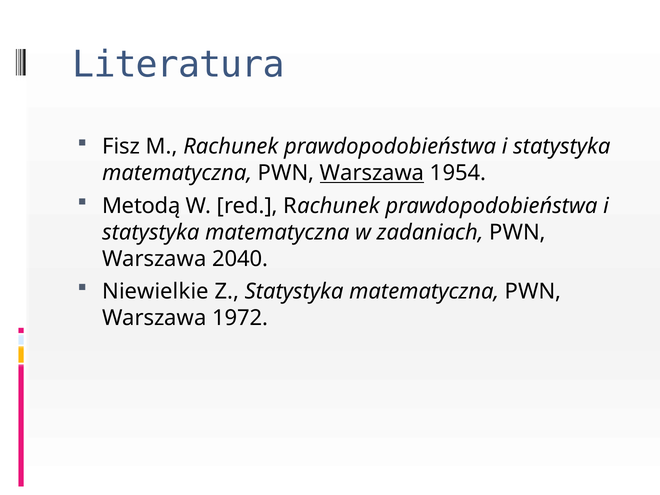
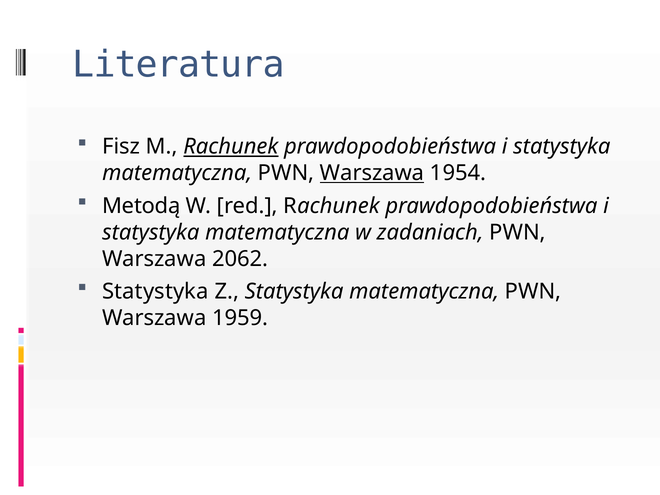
Rachunek underline: none -> present (231, 147)
2040: 2040 -> 2062 (240, 259)
Niewielkie: Niewielkie -> Statystyka (155, 292)
1972: 1972 -> 1959 (240, 318)
